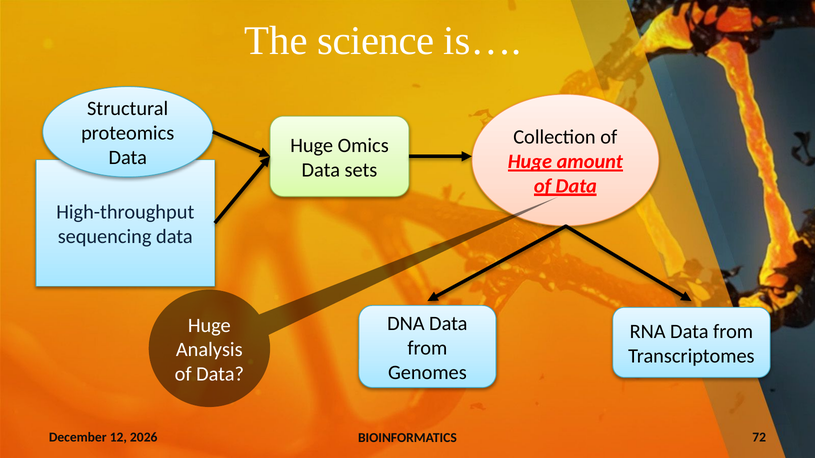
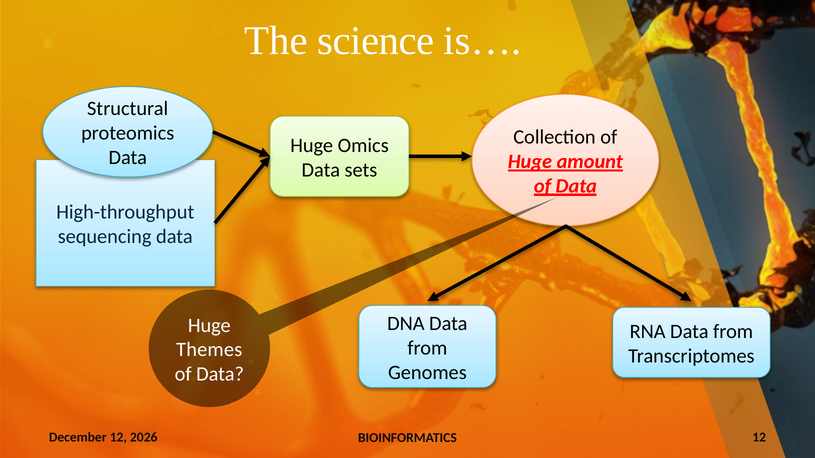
Analysis: Analysis -> Themes (209, 350)
BIOINFORMATICS 72: 72 -> 12 (759, 438)
